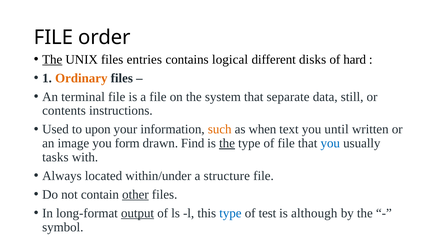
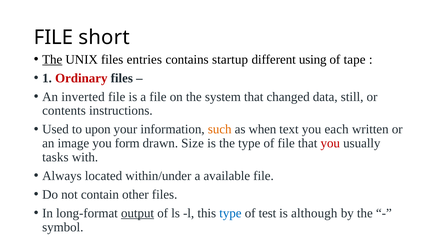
order: order -> short (104, 37)
logical: logical -> startup (230, 59)
disks: disks -> using (313, 59)
hard: hard -> tape (355, 59)
Ordinary colour: orange -> red (81, 78)
terminal: terminal -> inverted (83, 97)
separate: separate -> changed (288, 97)
until: until -> each (337, 129)
Find: Find -> Size (193, 143)
the underline: present -> none (227, 143)
you colour: blue -> red (330, 143)
structure: structure -> available (227, 176)
other underline: present -> none (135, 194)
